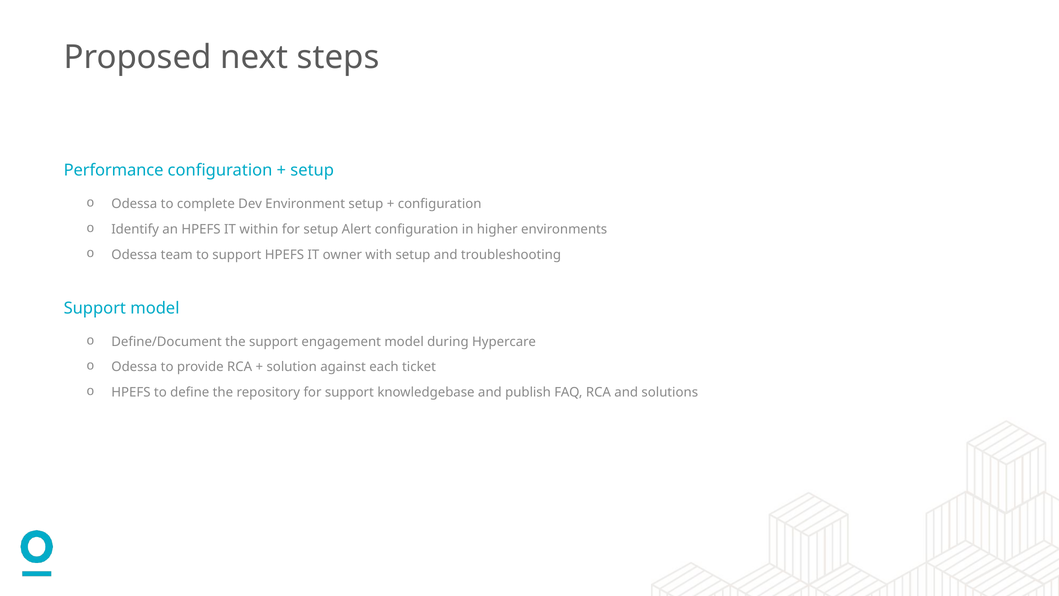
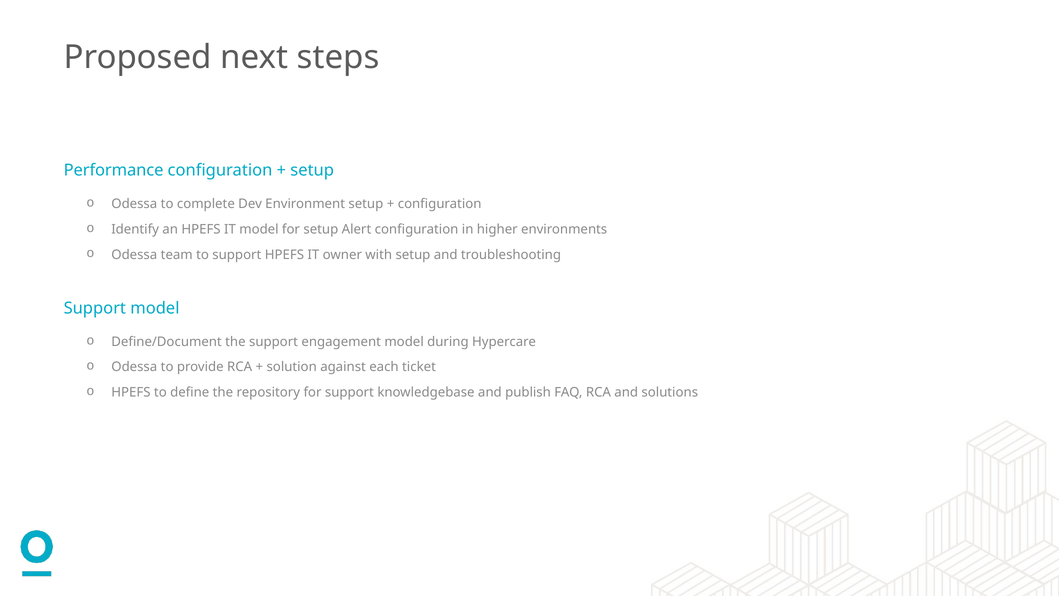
IT within: within -> model (259, 229)
